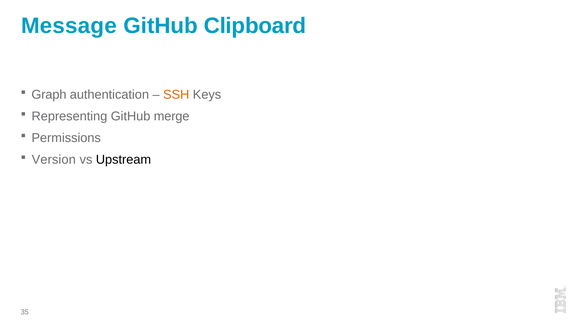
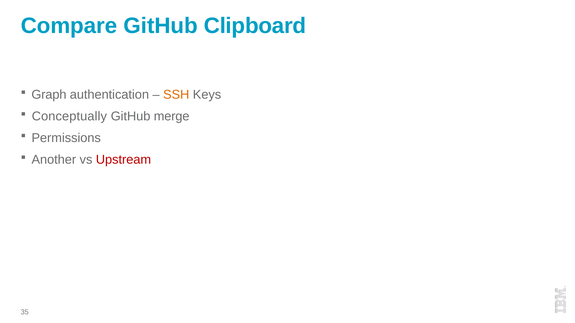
Message: Message -> Compare (69, 26)
Representing: Representing -> Conceptually (69, 116)
Version: Version -> Another (54, 160)
Upstream colour: black -> red (123, 160)
